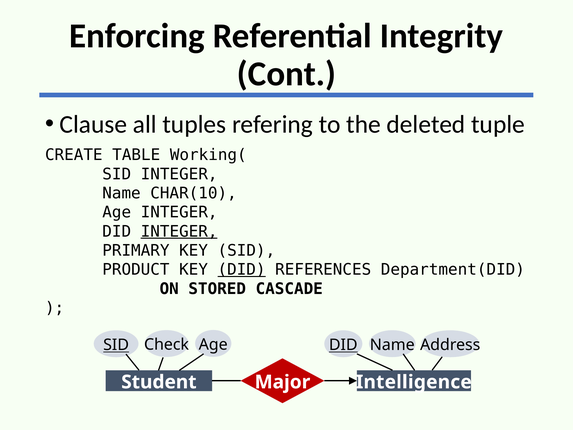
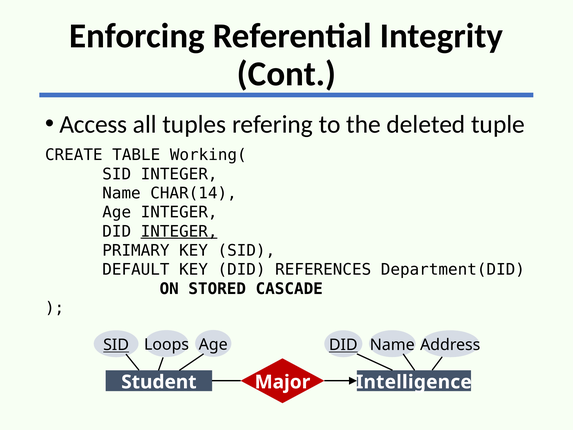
Clause: Clause -> Access (93, 124)
CHAR(10: CHAR(10 -> CHAR(14 (194, 193)
PRODUCT: PRODUCT -> DEFAULT (136, 270)
DID underline: present -> none (242, 270)
Check: Check -> Loops (167, 344)
